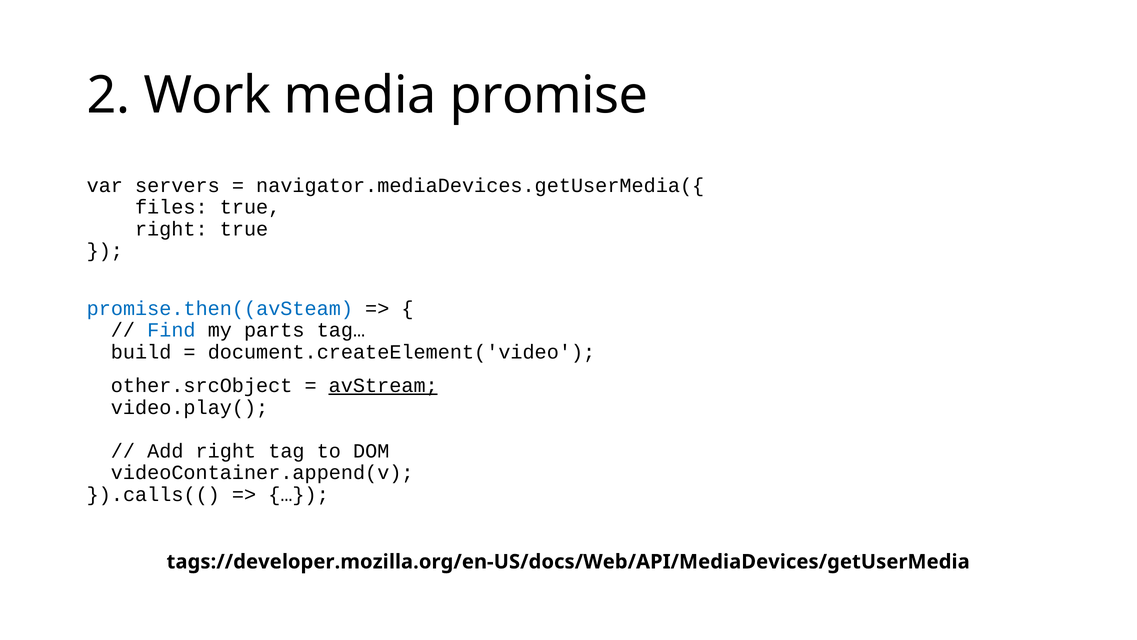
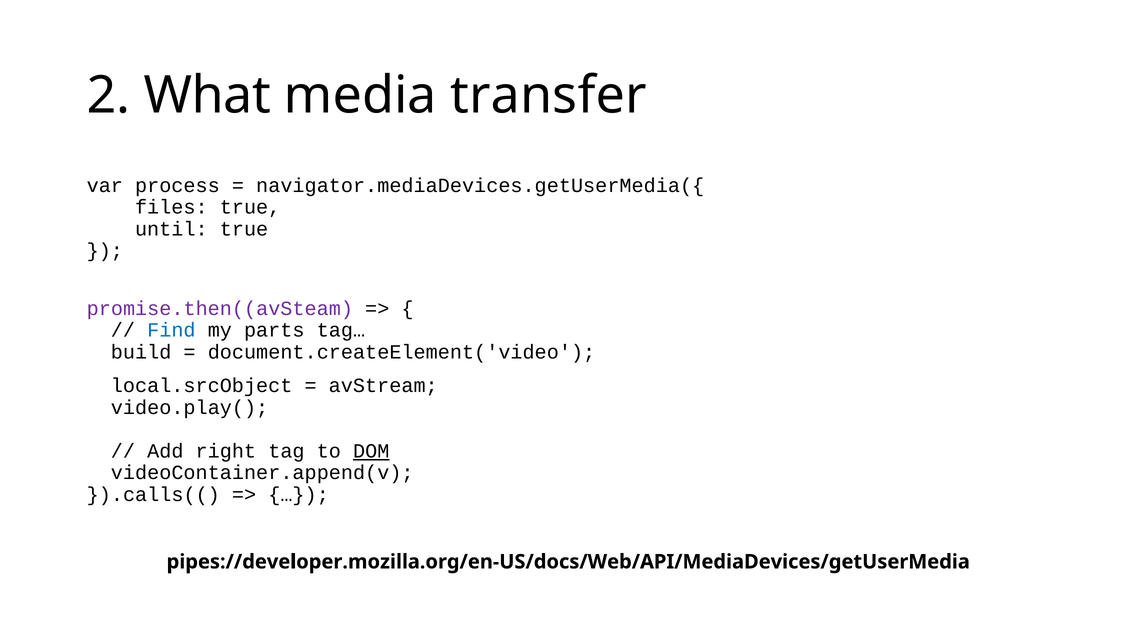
Work: Work -> What (207, 96)
promise: promise -> transfer (548, 96)
servers: servers -> process (177, 185)
right: right -> until (171, 229)
promise.then((avSteam colour: blue -> purple (220, 308)
other.srcObject: other.srcObject -> local.srcObject (202, 385)
avStream underline: present -> none (383, 385)
DOM underline: none -> present (371, 451)
tags://developer.mozilla.org/en-US/docs/Web/API/MediaDevices/getUserMedia: tags://developer.mozilla.org/en-US/docs/Web/API/MediaDevices/getUserMedia -> pipes://developer.mozilla.org/en-US/docs/Web/API/MediaDevices/getUserMedia (568, 561)
